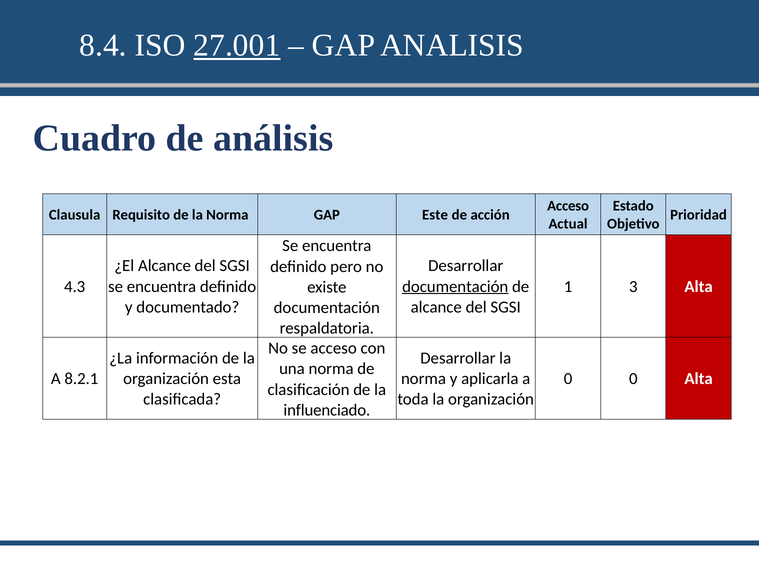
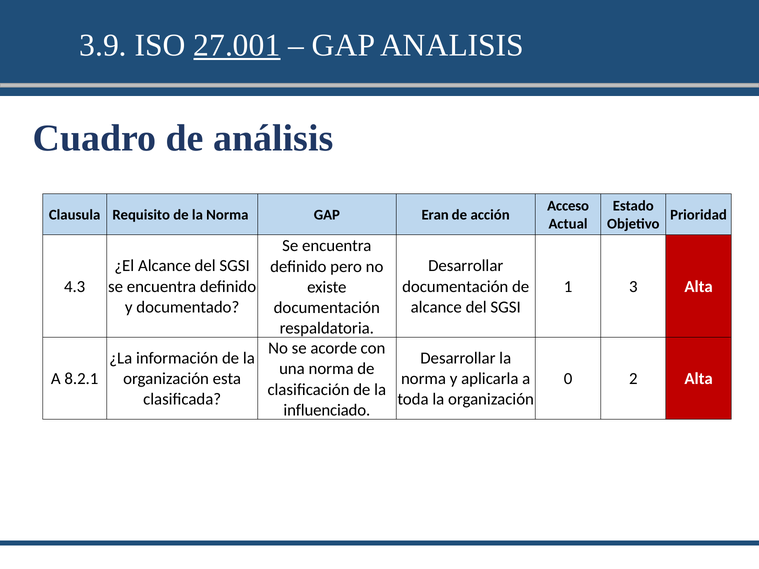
8.4: 8.4 -> 3.9 (103, 45)
Este: Este -> Eran (435, 215)
documentación underline: present -> none (455, 287)
se acceso: acceso -> acorde (334, 348)
0 0: 0 -> 2 (633, 379)
